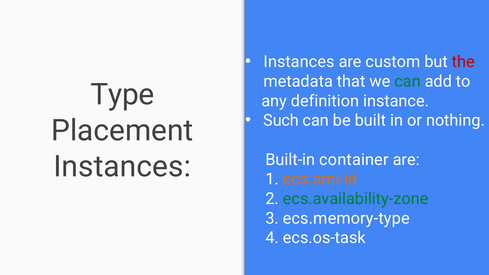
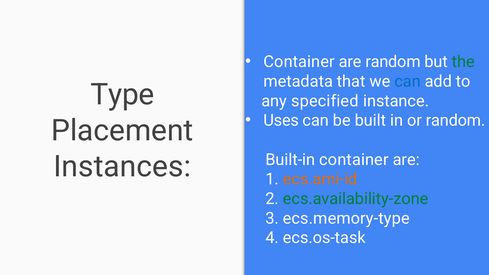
Instances: Instances -> Container (299, 62)
are custom: custom -> random (393, 62)
the colour: red -> green (463, 62)
can colour: green -> blue (408, 81)
definition: definition -> specified (325, 101)
Such: Such -> Uses (281, 121)
or nothing: nothing -> random (456, 121)
